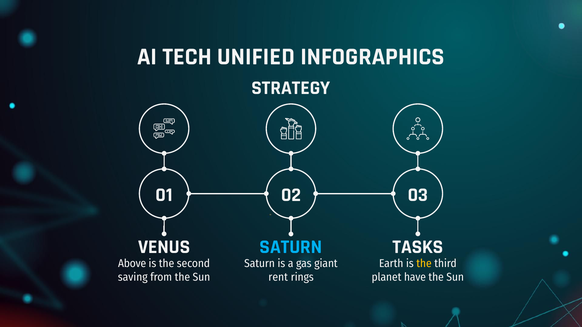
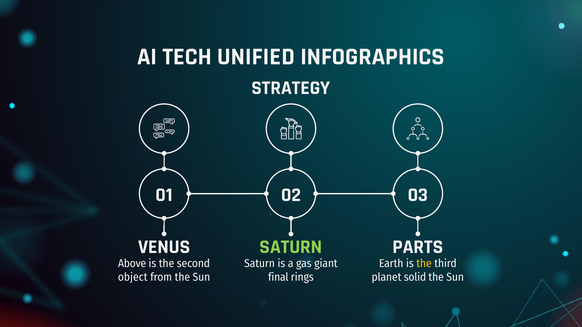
TASKS: TASKS -> PARTS (418, 247)
SATURN colour: light blue -> light green (291, 247)
saving: saving -> object (133, 277)
have: have -> solid (415, 277)
rent: rent -> final (278, 277)
